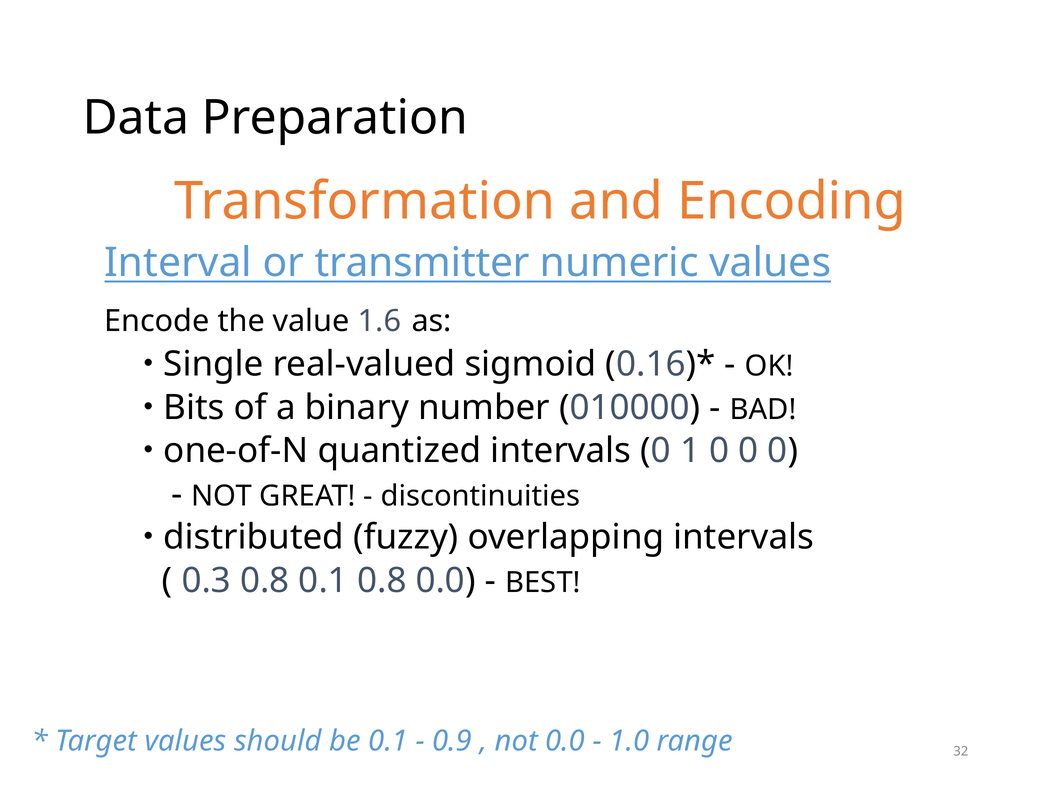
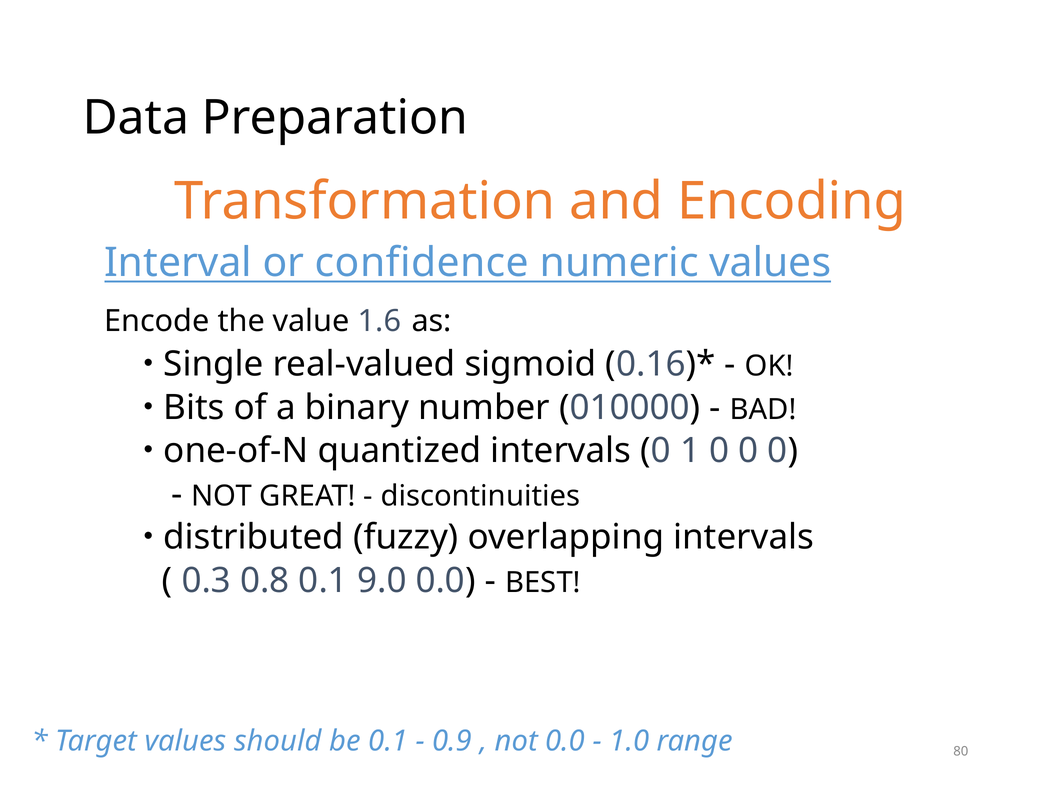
transmitter: transmitter -> confidence (422, 263)
0.1 0.8: 0.8 -> 9.0 (382, 581)
32: 32 -> 80 (961, 751)
